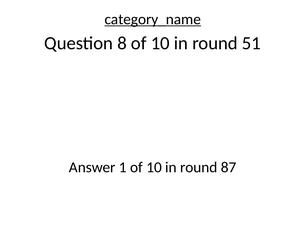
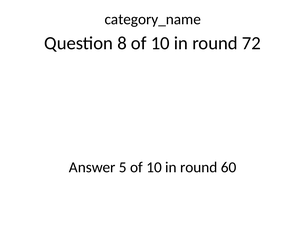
category_name underline: present -> none (153, 19)
51: 51 -> 72 (251, 43)
1: 1 -> 5 (123, 168)
87: 87 -> 60 (229, 168)
